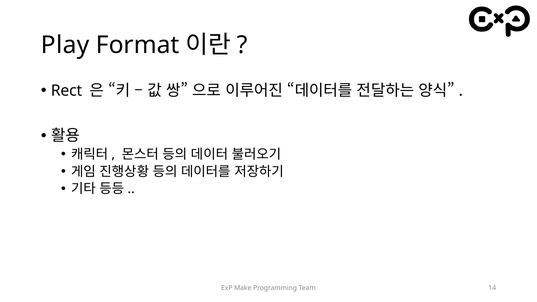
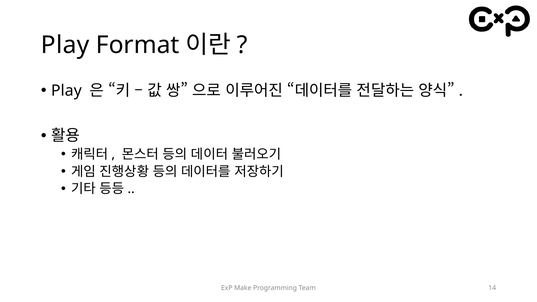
Rect: Rect -> Play (66, 91)
